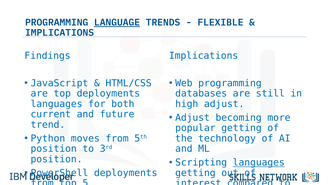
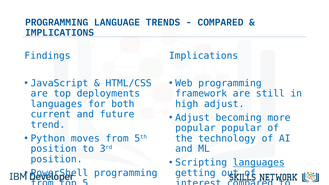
LANGUAGE underline: present -> none (117, 22)
FLEXIBLE: FLEXIBLE -> COMPARED (220, 22)
databases: databases -> framework (201, 94)
popular getting: getting -> popular (241, 128)
PowerShell deployments: deployments -> programming (126, 173)
